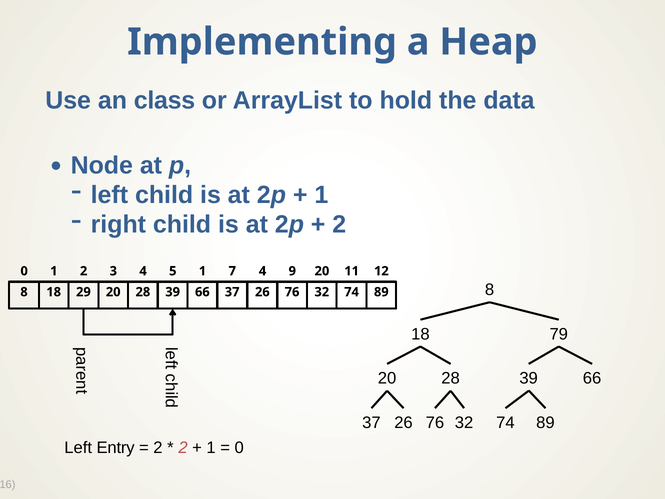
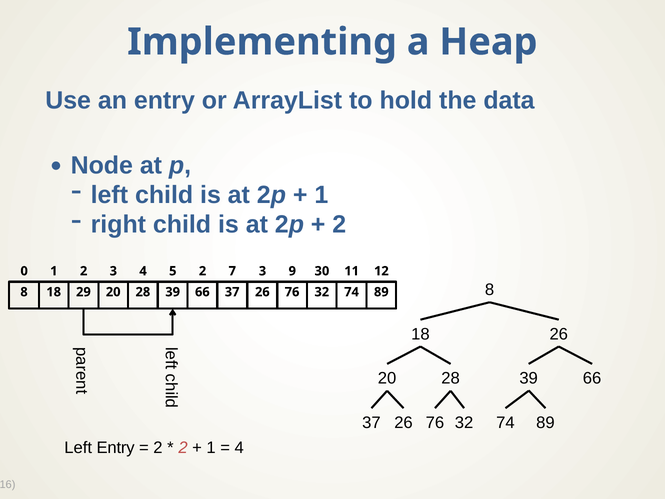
an class: class -> entry (164, 100)
5 1: 1 -> 2 (203, 271)
7 4: 4 -> 3 (263, 271)
9 20: 20 -> 30 (322, 271)
18 79: 79 -> 26 (559, 334)
0: 0 -> 4 (239, 448)
